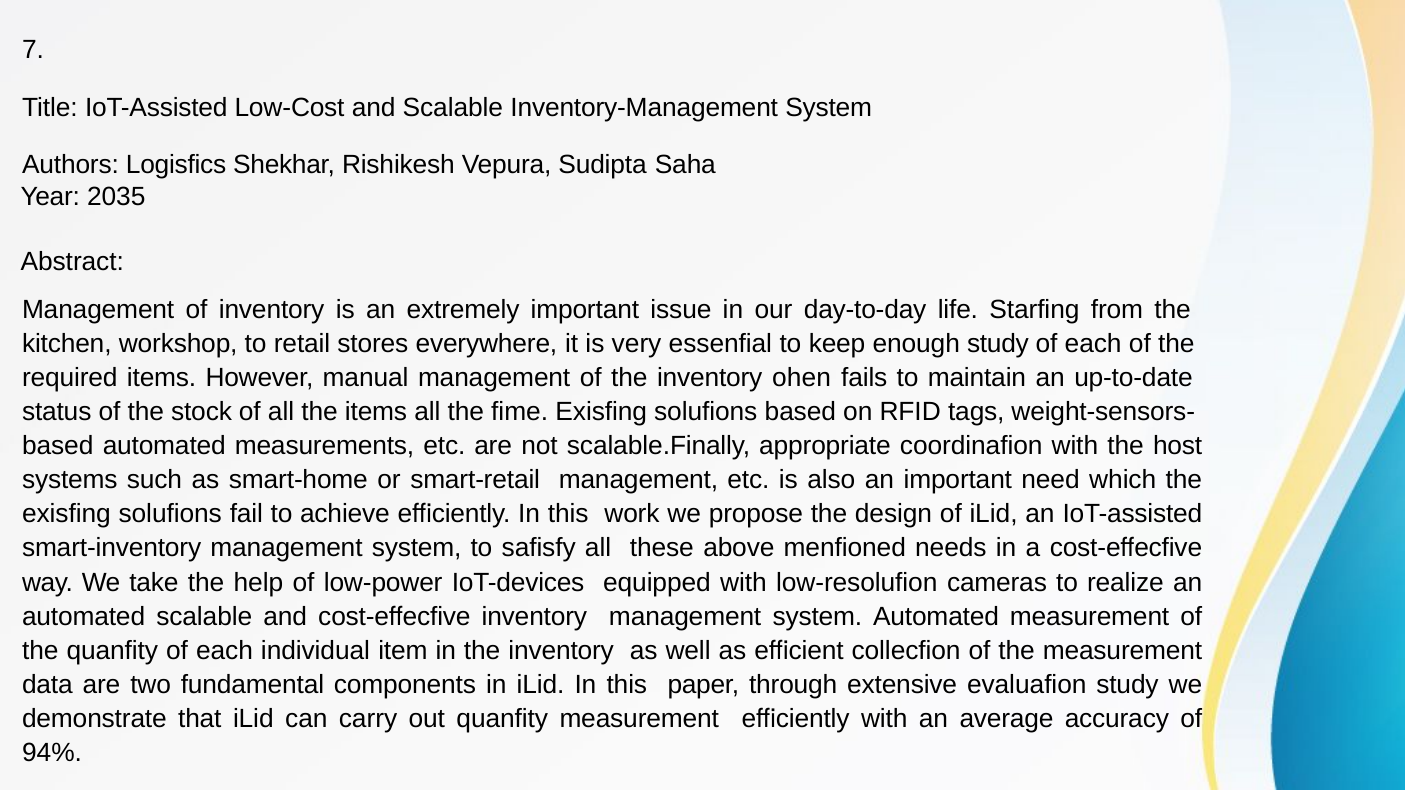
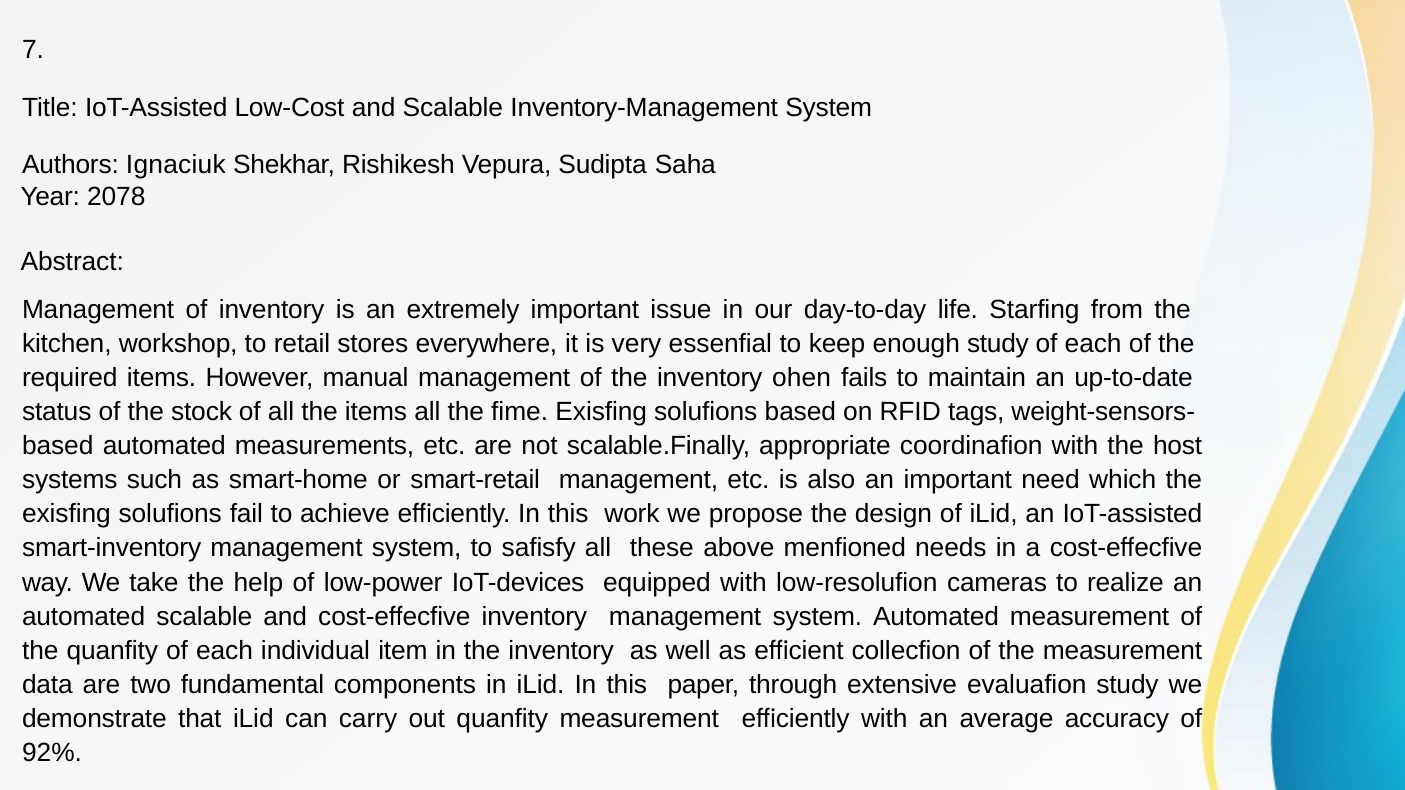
Logisfics: Logisfics -> Ignaciuk (176, 165)
2035: 2035 -> 2078 (116, 197)
94%: 94% -> 92% (52, 753)
